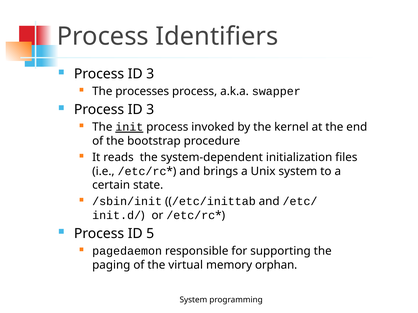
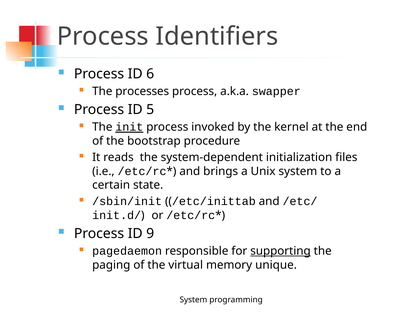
3: 3 -> 6 (150, 74)
3: 3 -> 5 (150, 110)
5: 5 -> 9 (150, 234)
supporting underline: none -> present (280, 251)
orphan: orphan -> unique (276, 265)
